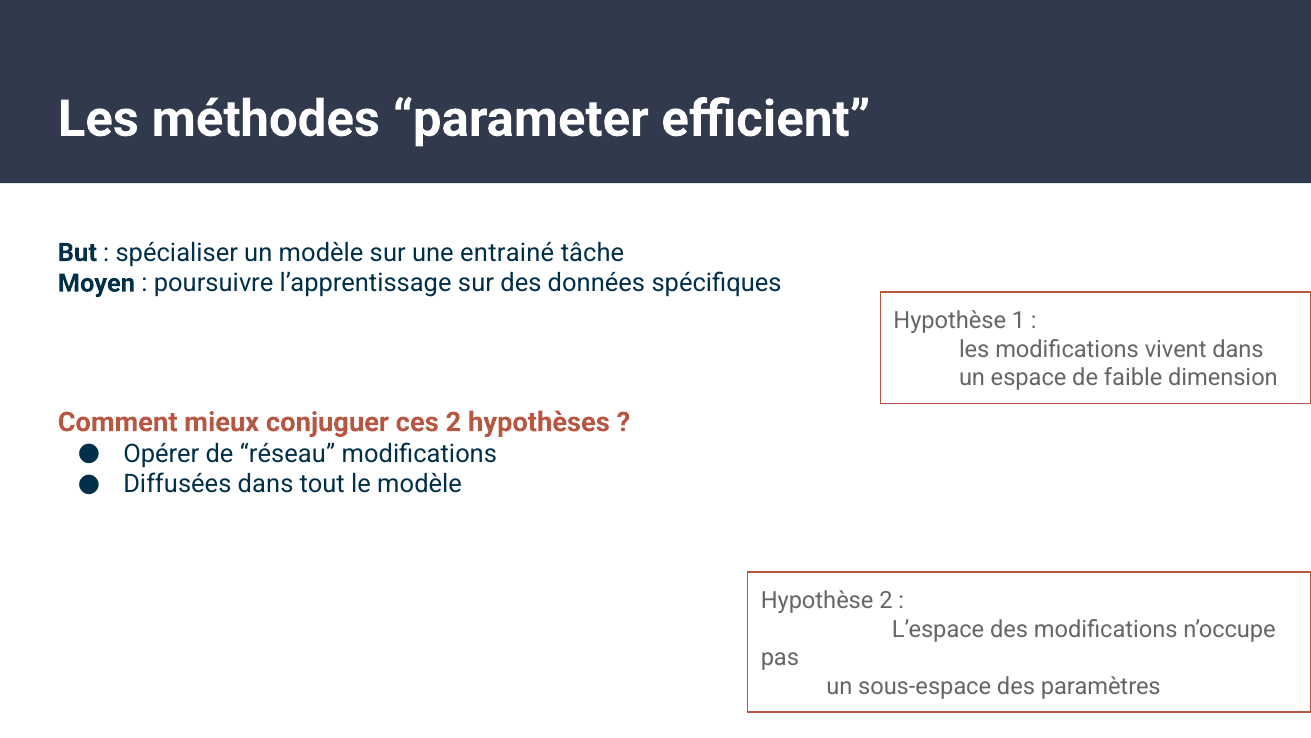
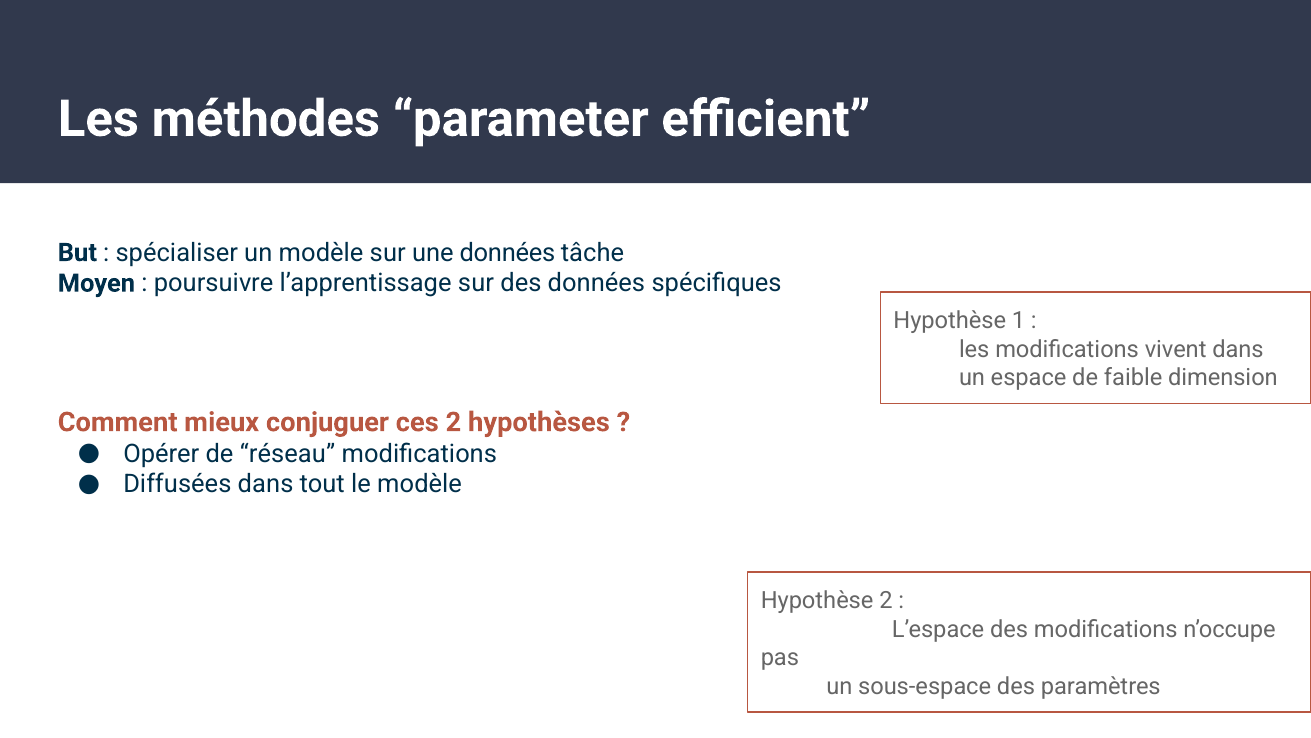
une entrainé: entrainé -> données (507, 252)
